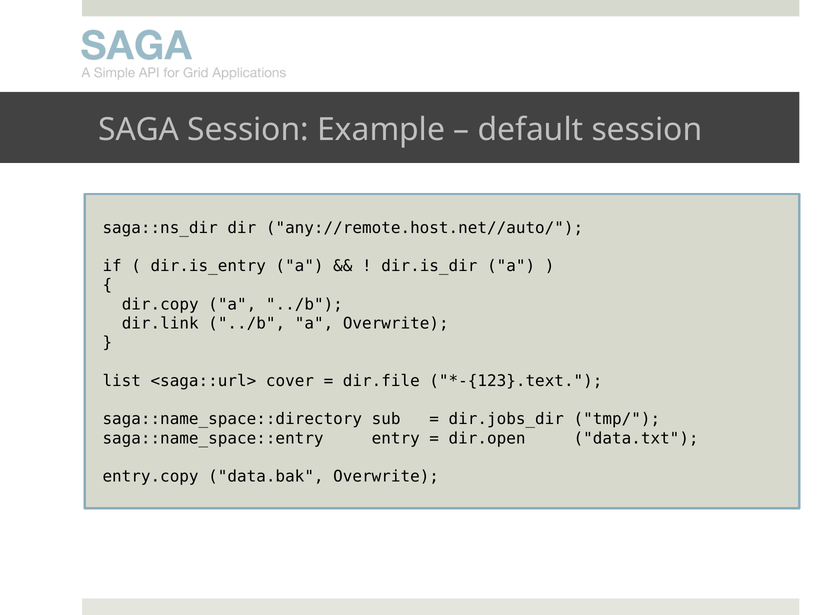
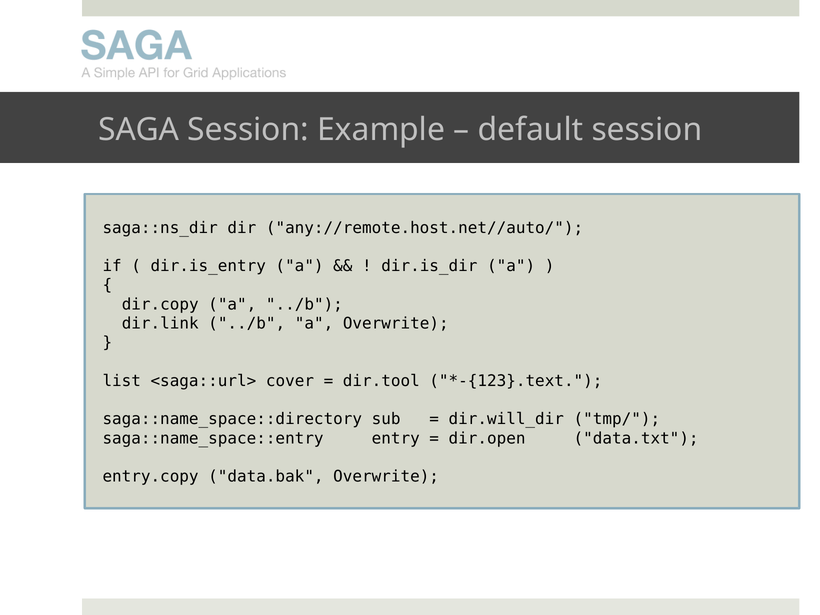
dir.file: dir.file -> dir.tool (381, 381)
dir.jobs_dir: dir.jobs_dir -> dir.will_dir (506, 419)
